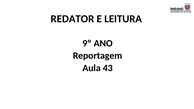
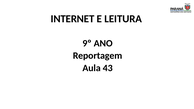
REDATOR: REDATOR -> INTERNET (73, 19)
